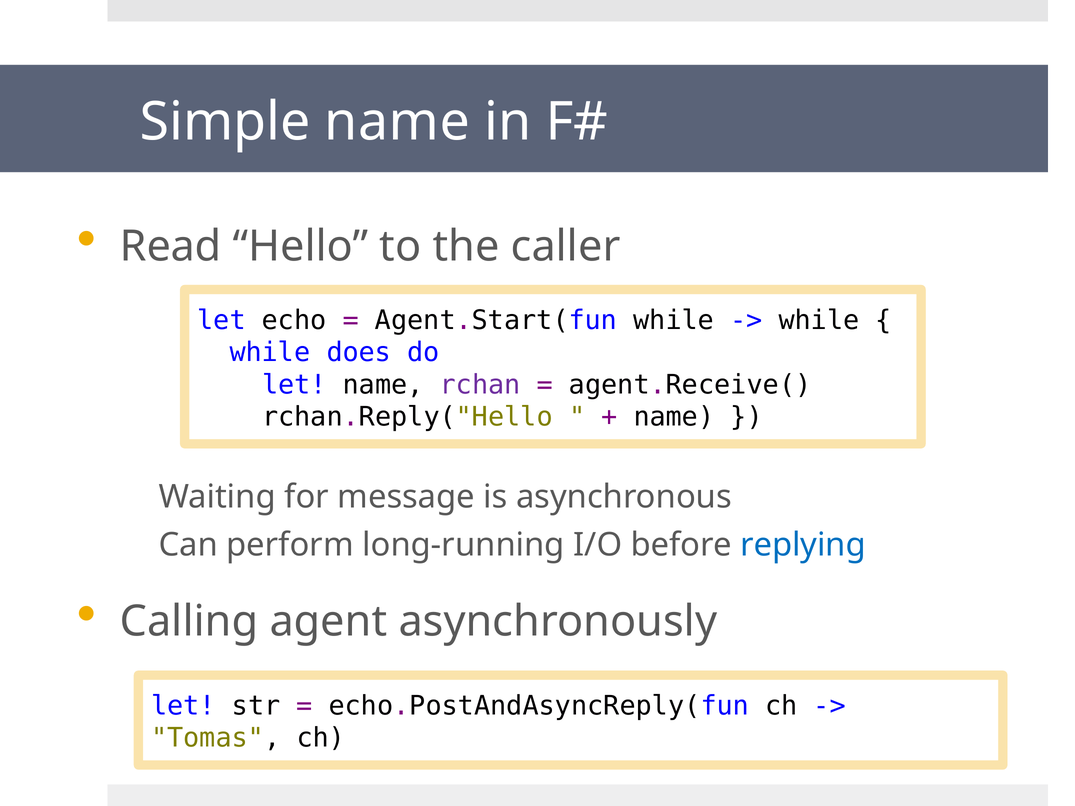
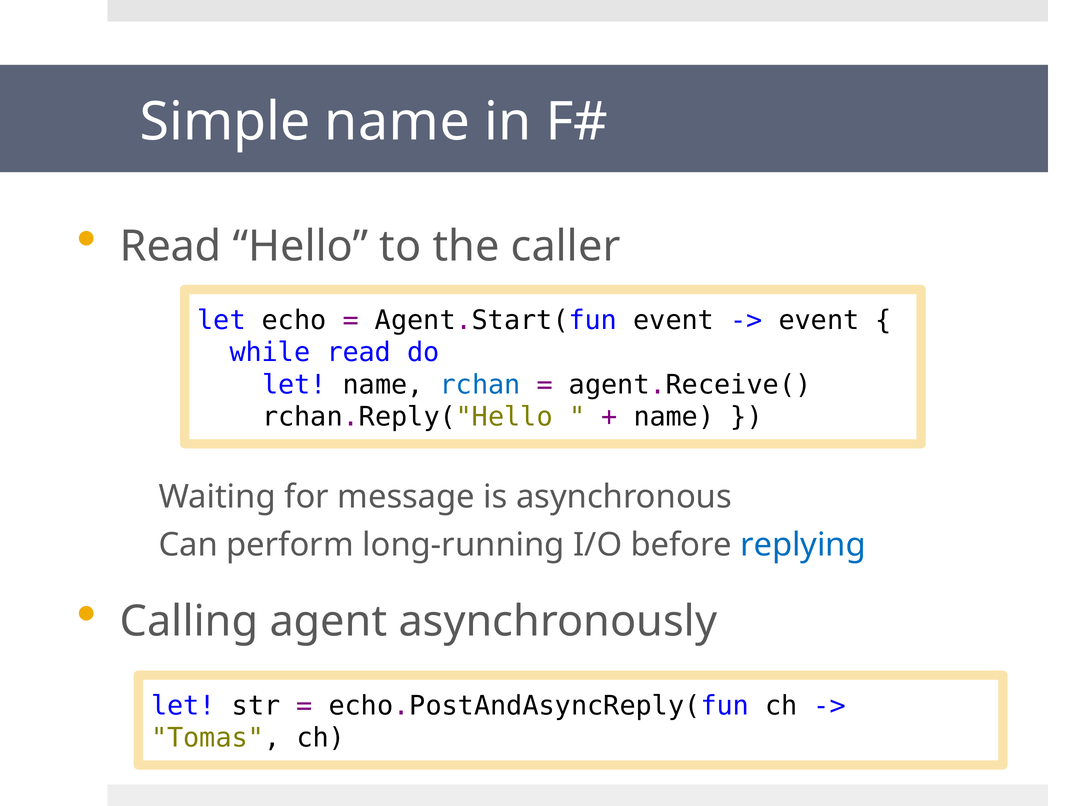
Agent.Start(fun while: while -> event (674, 320)
while: while -> event (819, 320)
while does: does -> read (359, 353)
rchan colour: purple -> blue (480, 385)
